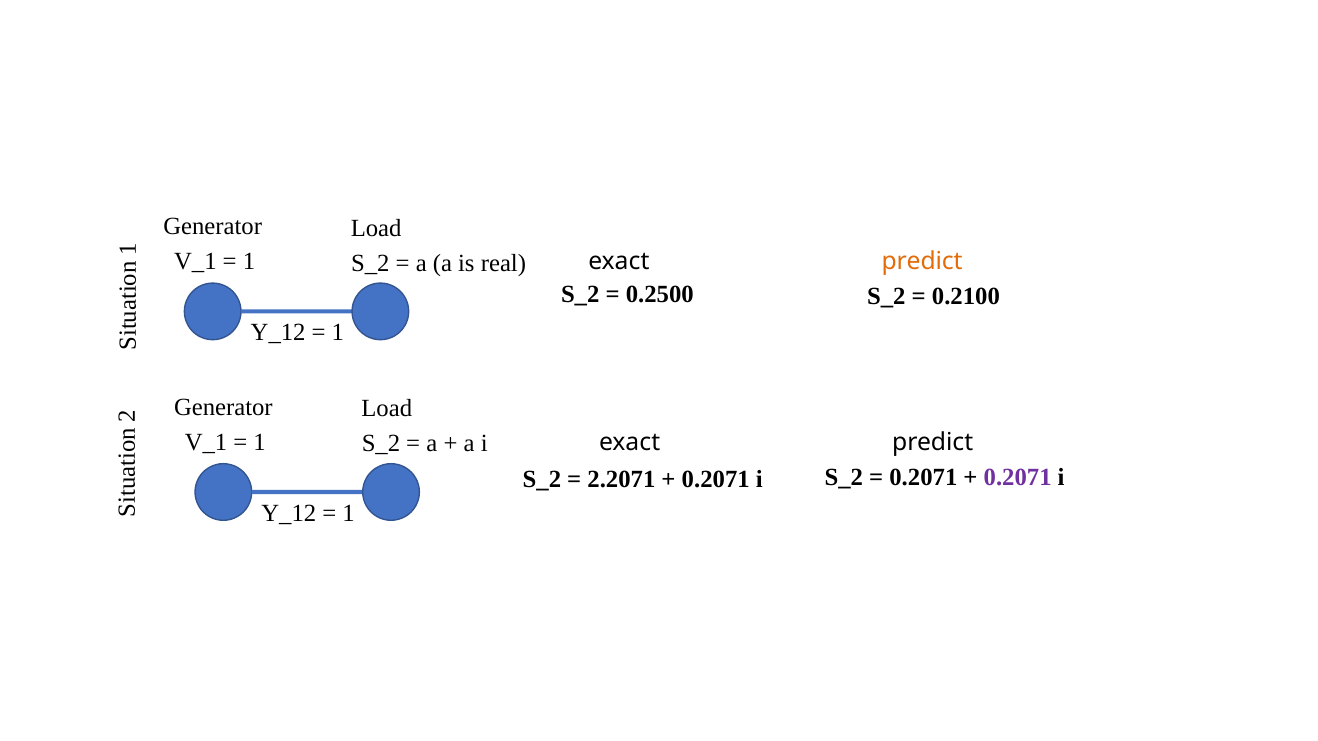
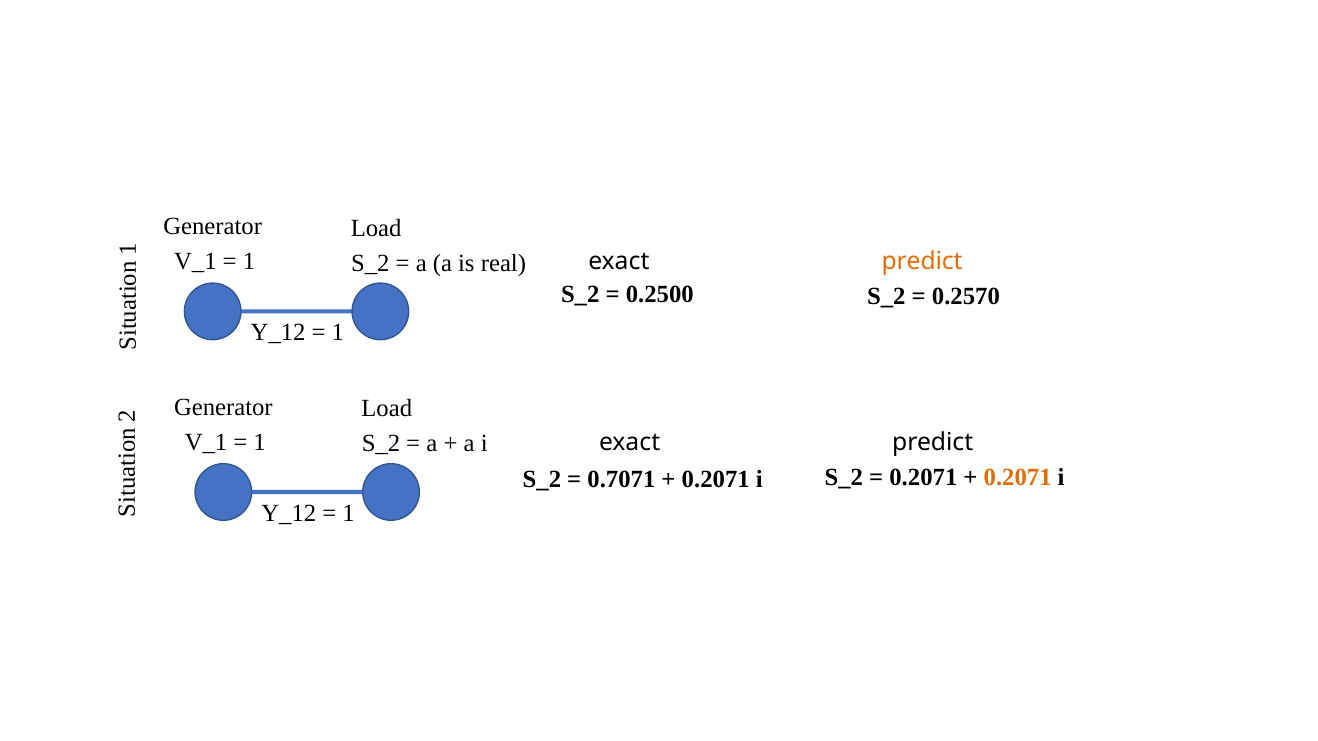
0.2100: 0.2100 -> 0.2570 (966, 297)
2.2071: 2.2071 -> 0.7071 (621, 479)
0.2071 colour: purple -> orange (1018, 478)
